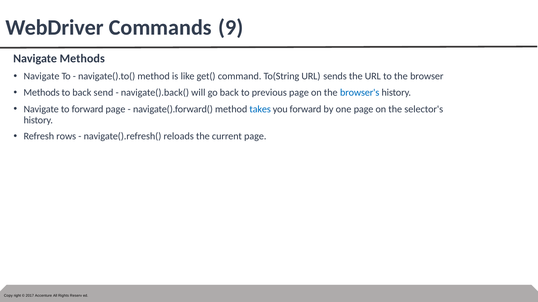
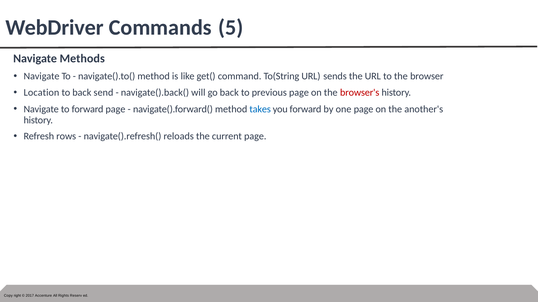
9: 9 -> 5 (231, 28)
Methods: Methods -> Location (41, 93)
browser's colour: blue -> red (360, 93)
selector's: selector's -> another's (424, 109)
